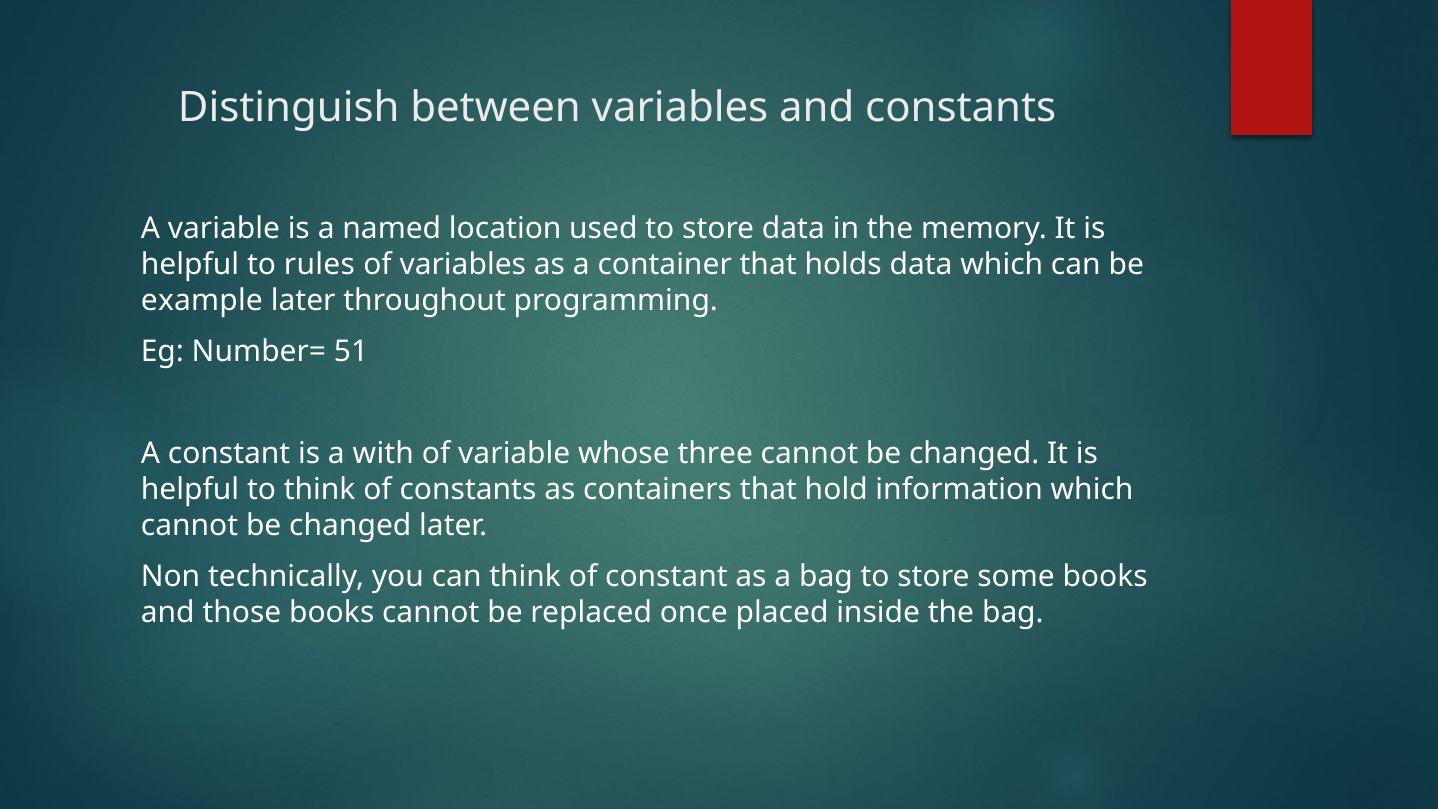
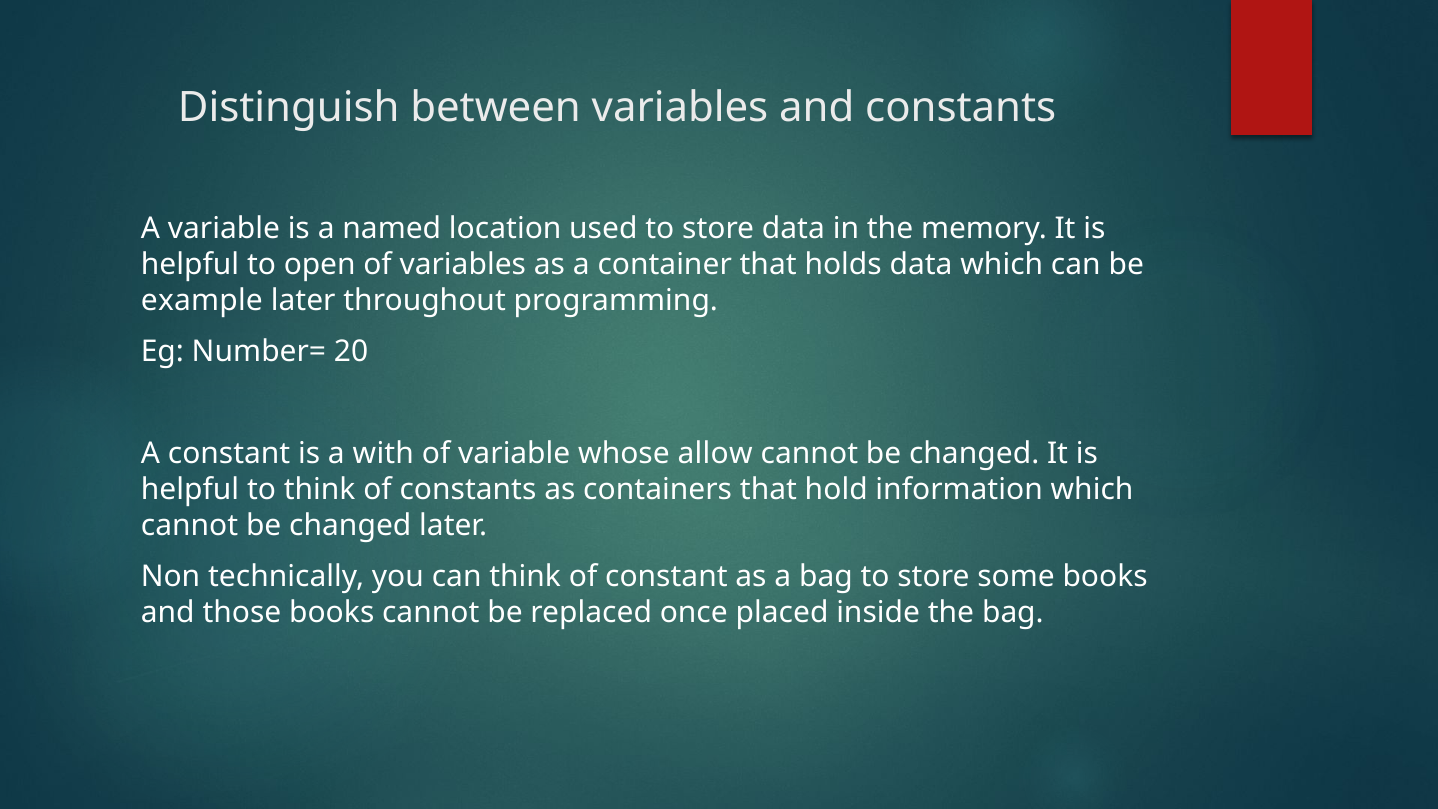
rules: rules -> open (320, 265)
51: 51 -> 20 (351, 352)
three: three -> allow (715, 454)
